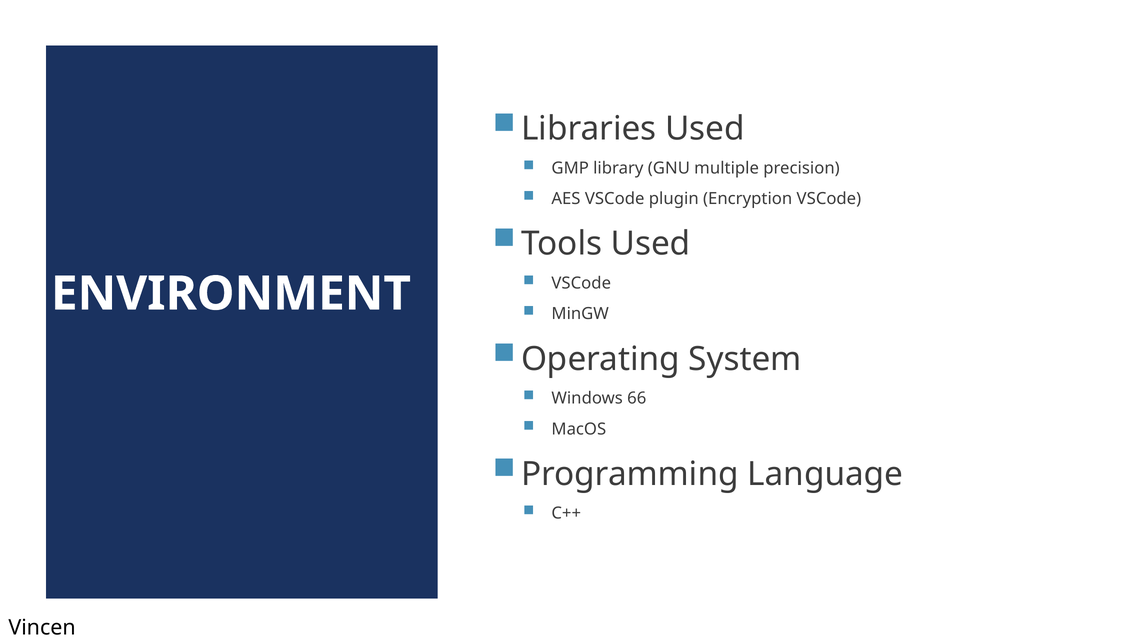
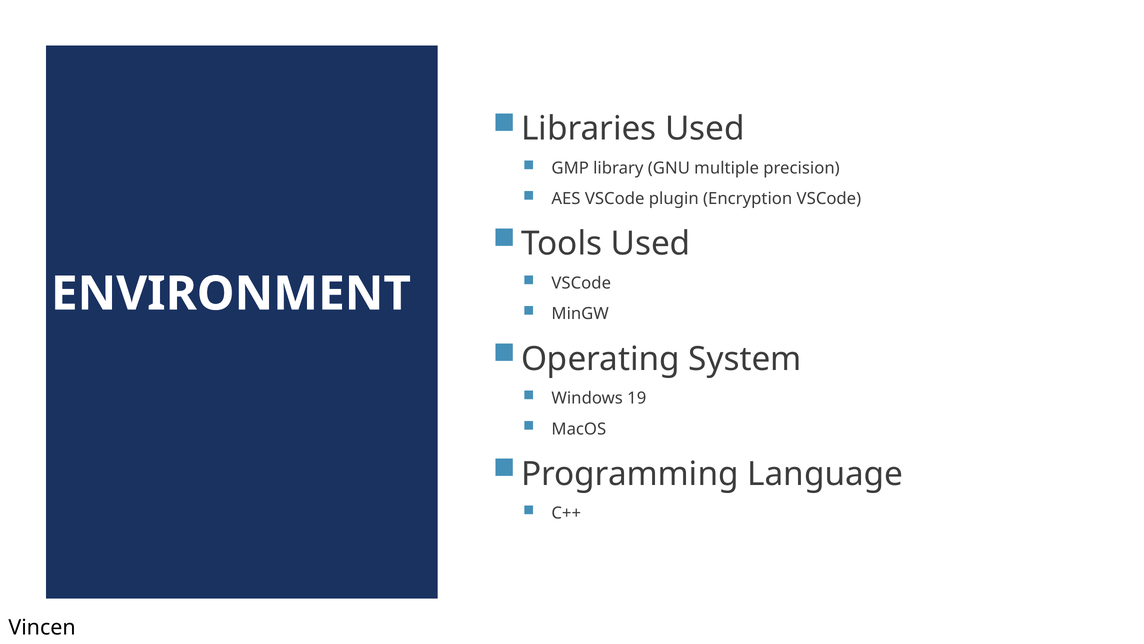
66: 66 -> 19 (637, 398)
